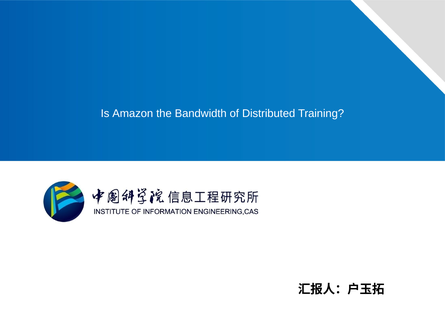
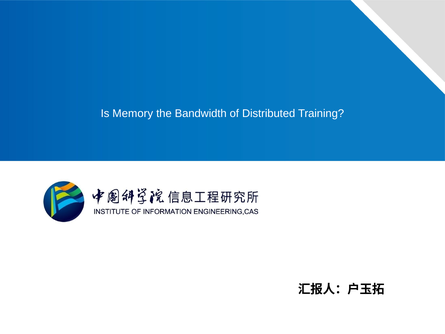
Amazon: Amazon -> Memory (133, 113)
